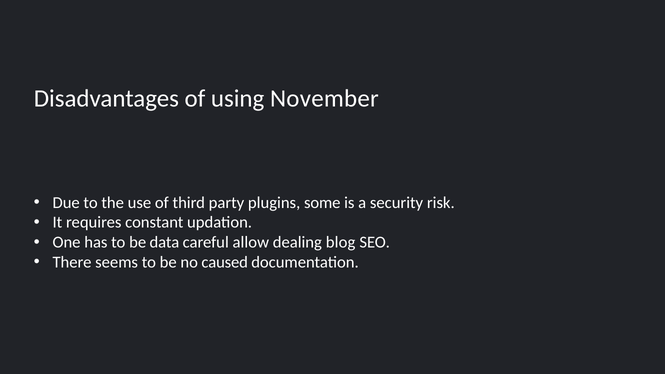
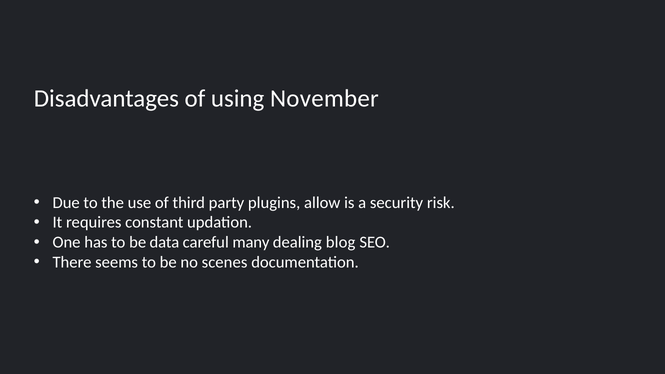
some: some -> allow (322, 203)
allow: allow -> many (251, 242)
caused: caused -> scenes (225, 262)
